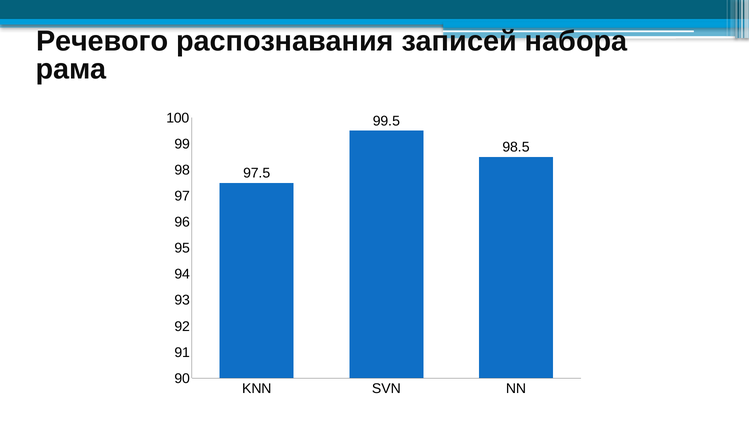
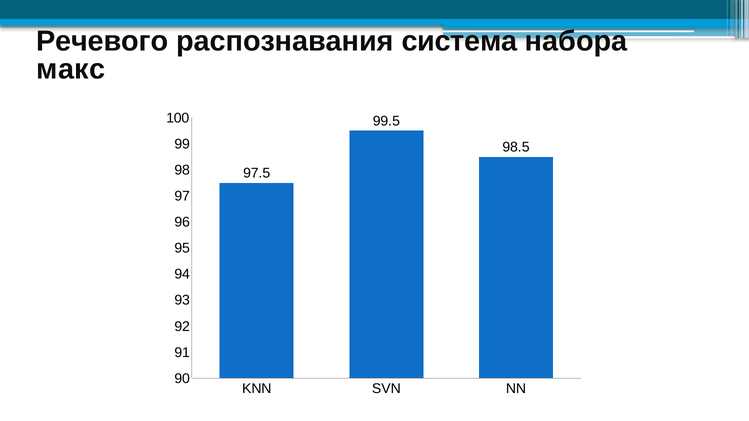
записей: записей -> система (459, 41)
рама: рама -> макс (71, 69)
